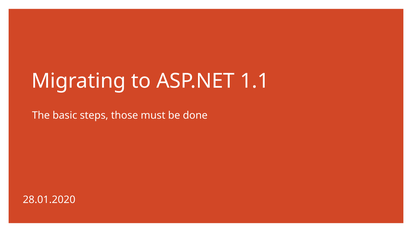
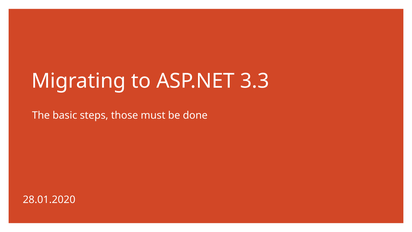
1.1: 1.1 -> 3.3 (255, 81)
